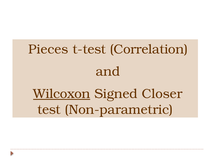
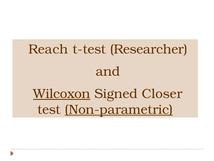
Pieces: Pieces -> Reach (48, 49)
Correlation: Correlation -> Researcher (149, 49)
Non-parametric underline: none -> present (119, 109)
